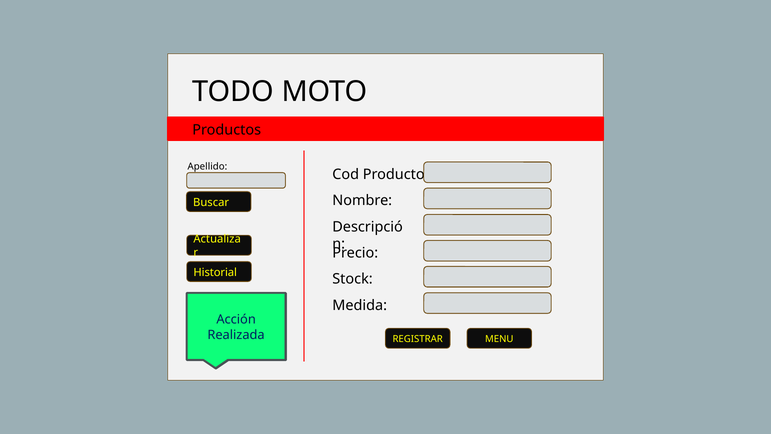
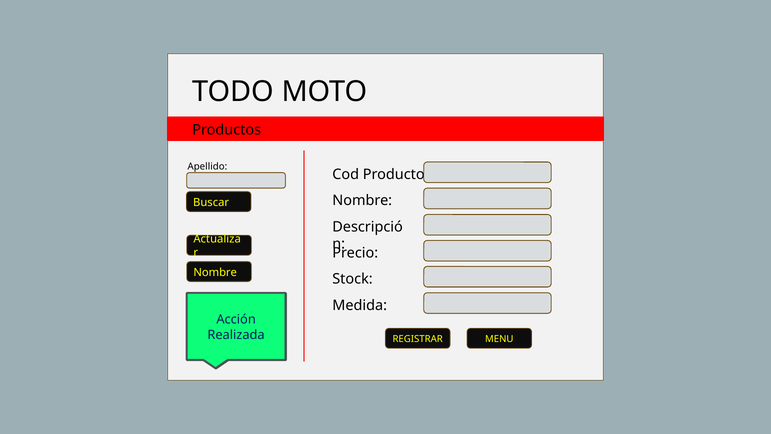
Historial: Historial -> Nombre (215, 272)
